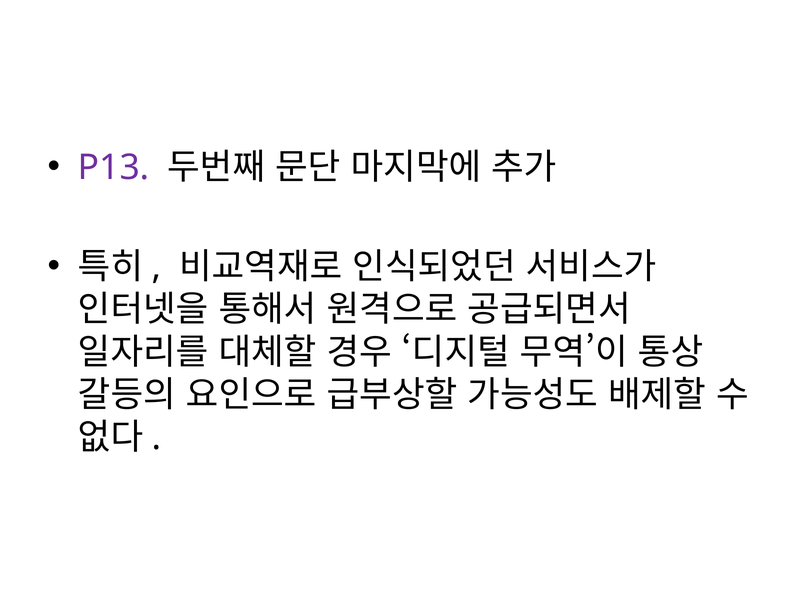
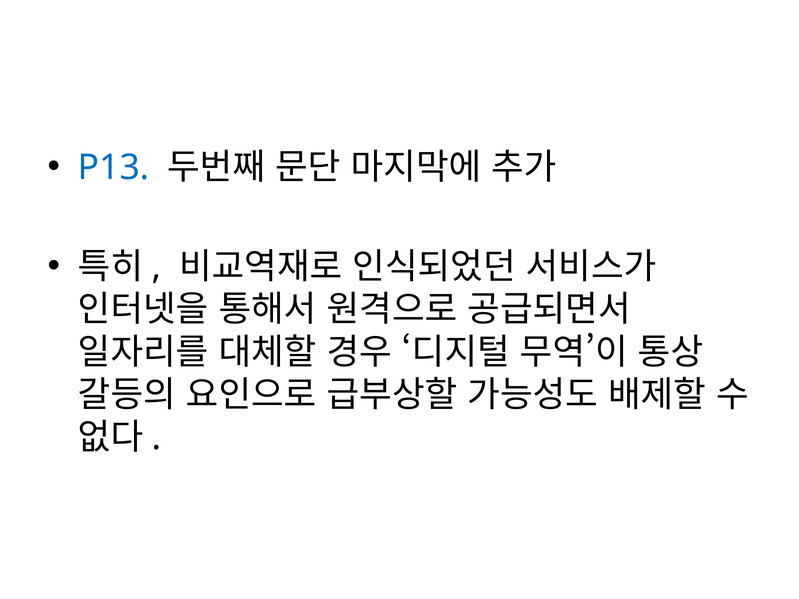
P13 colour: purple -> blue (114, 168)
